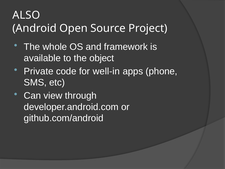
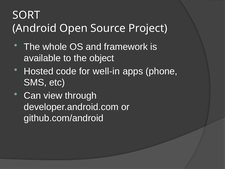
ALSO: ALSO -> SORT (26, 15)
Private: Private -> Hosted (39, 71)
